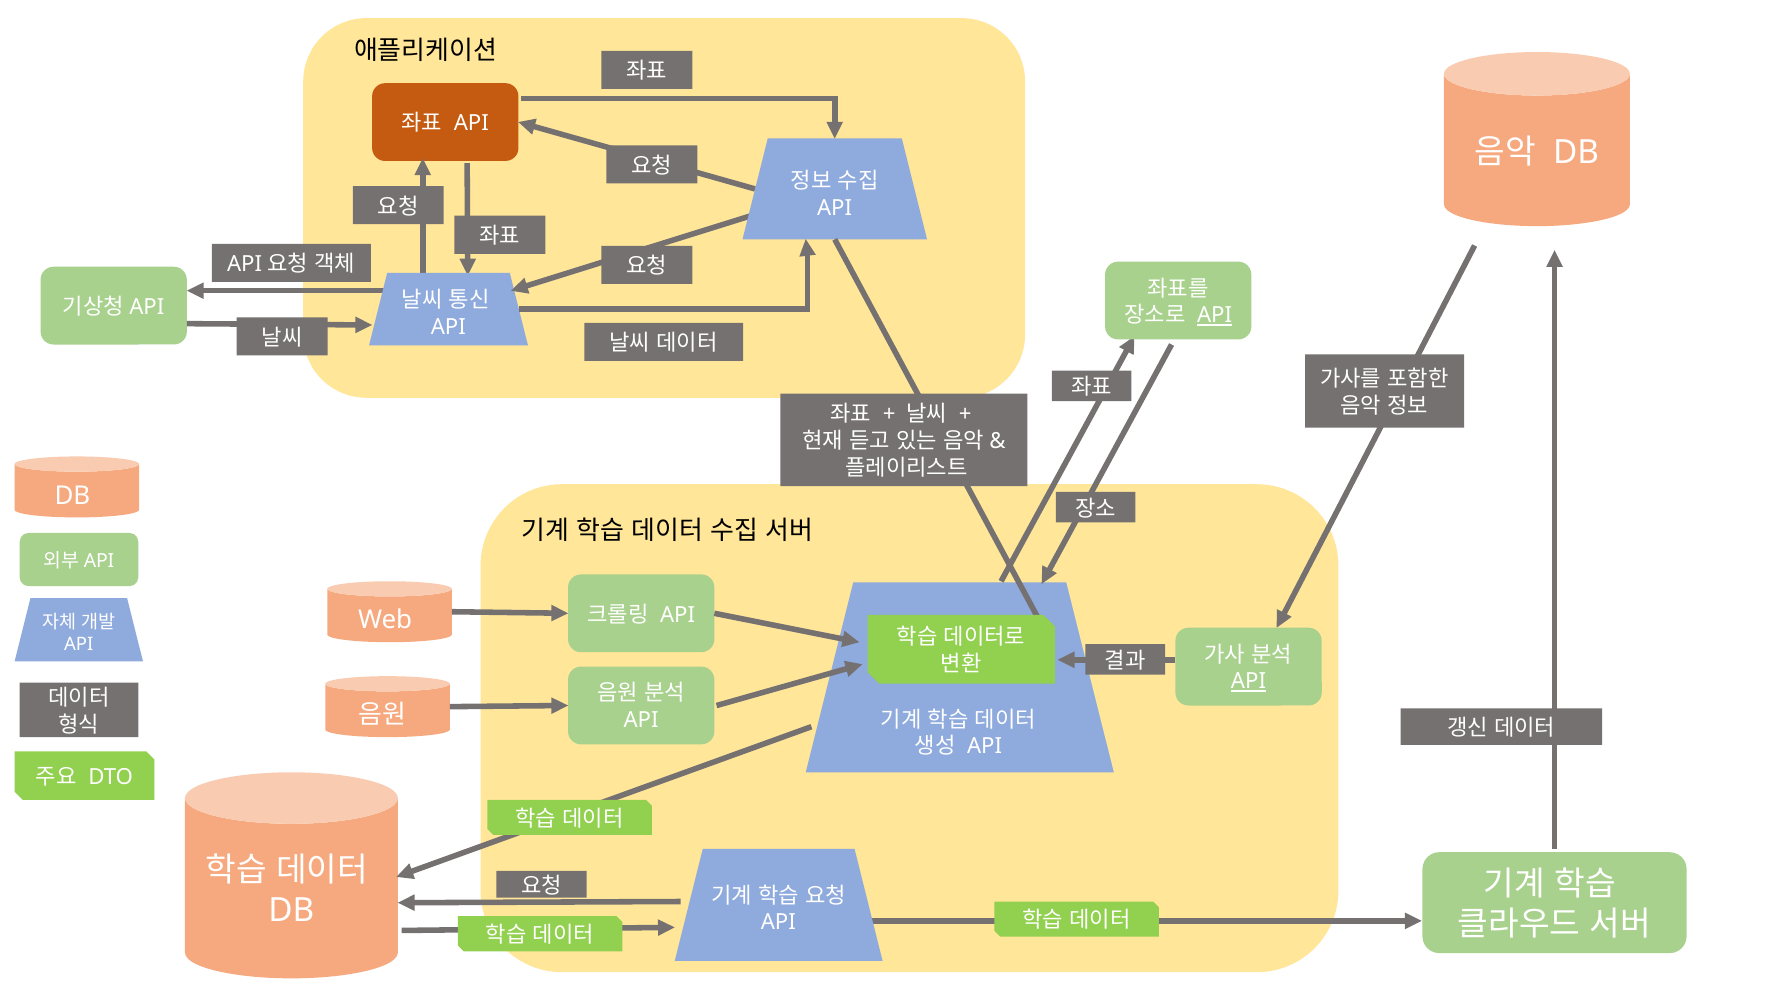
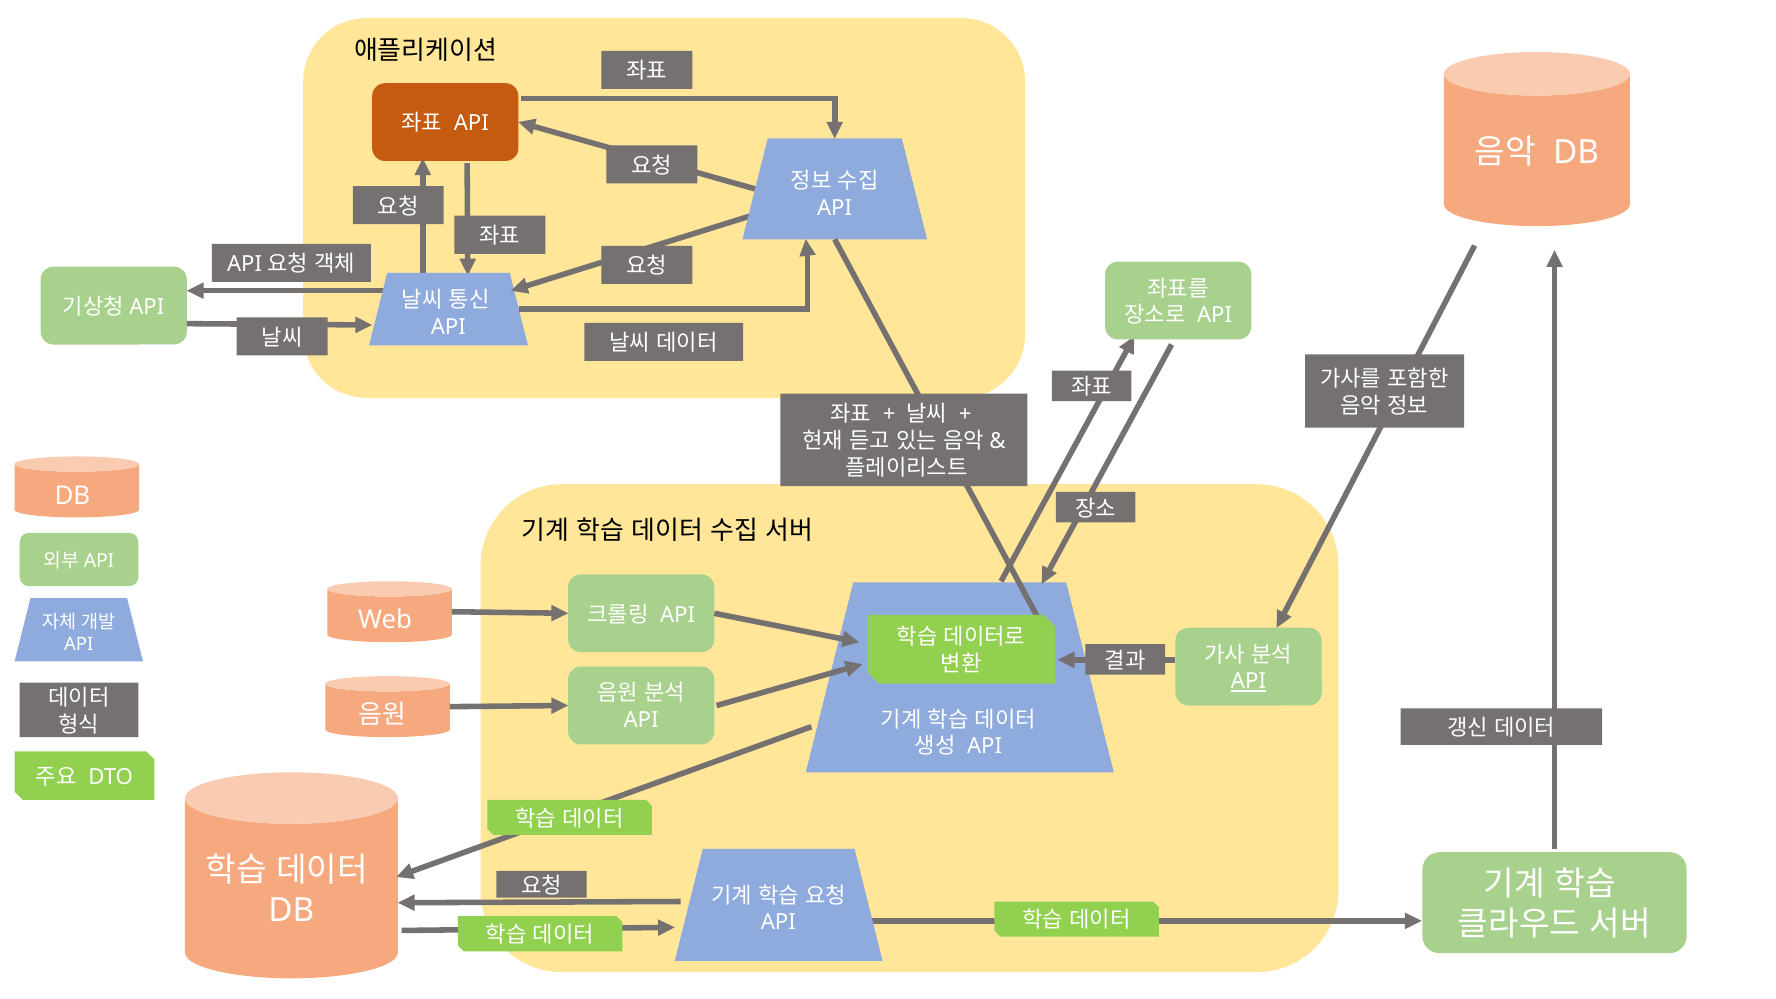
API underline: present -> none (1215, 315)
